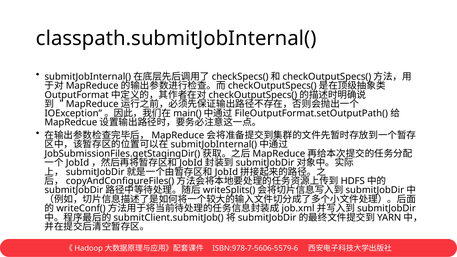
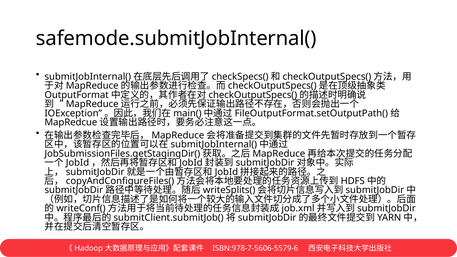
classpath.submitJobInternal(: classpath.submitJobInternal( -> safemode.submitJobInternal( (176, 38)
